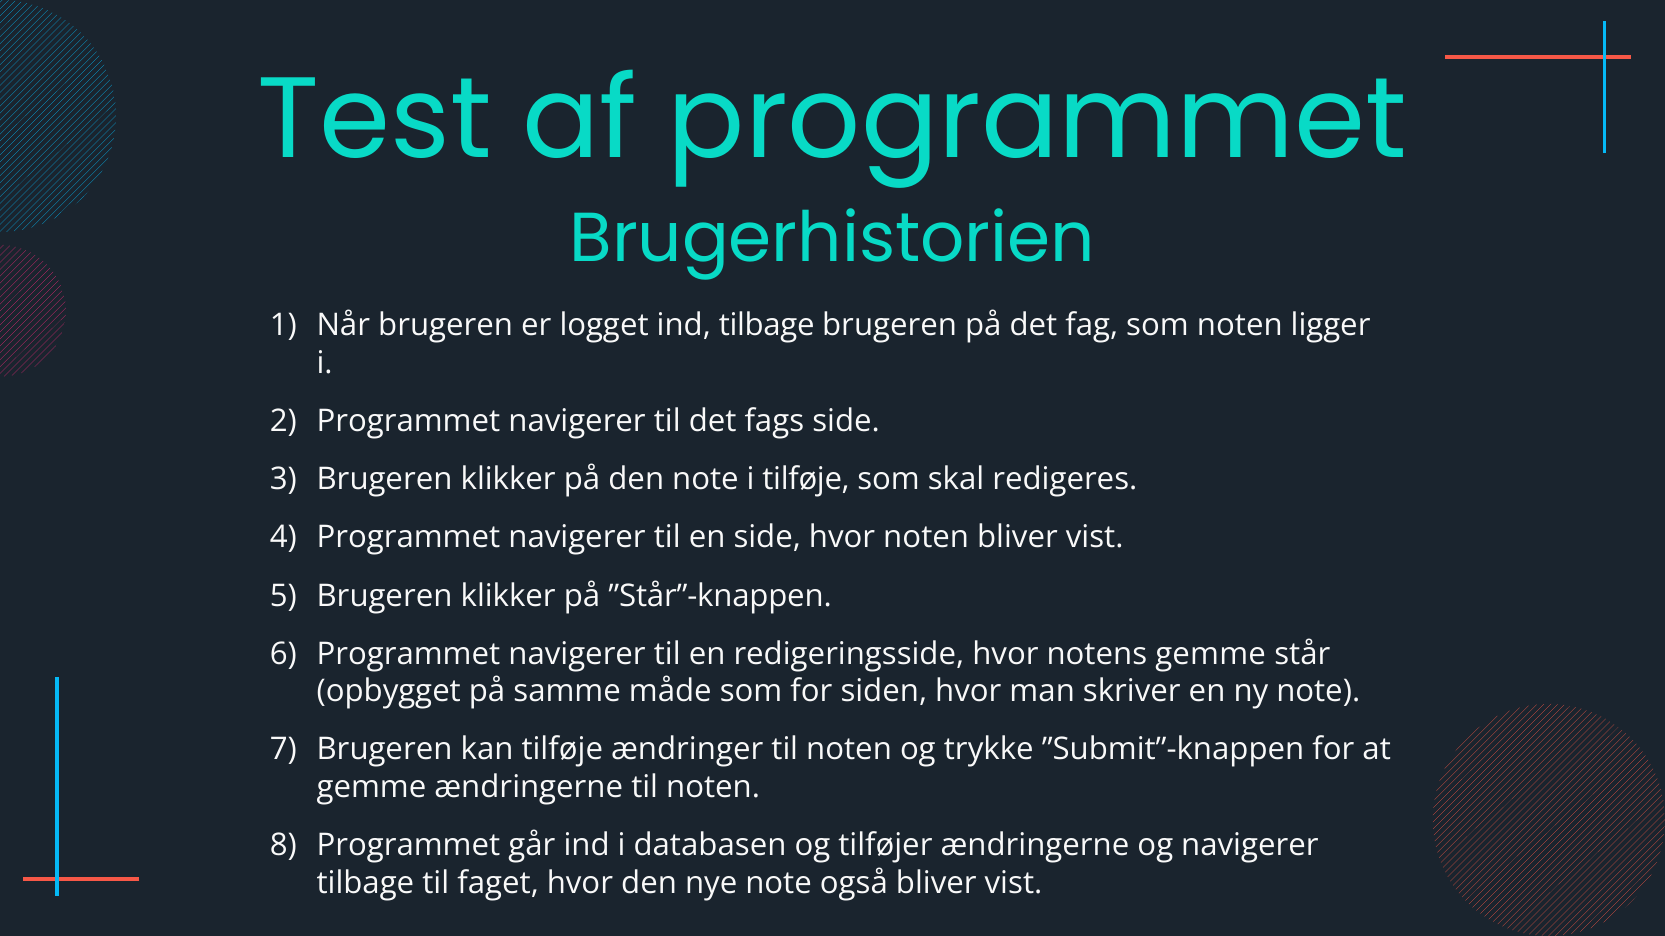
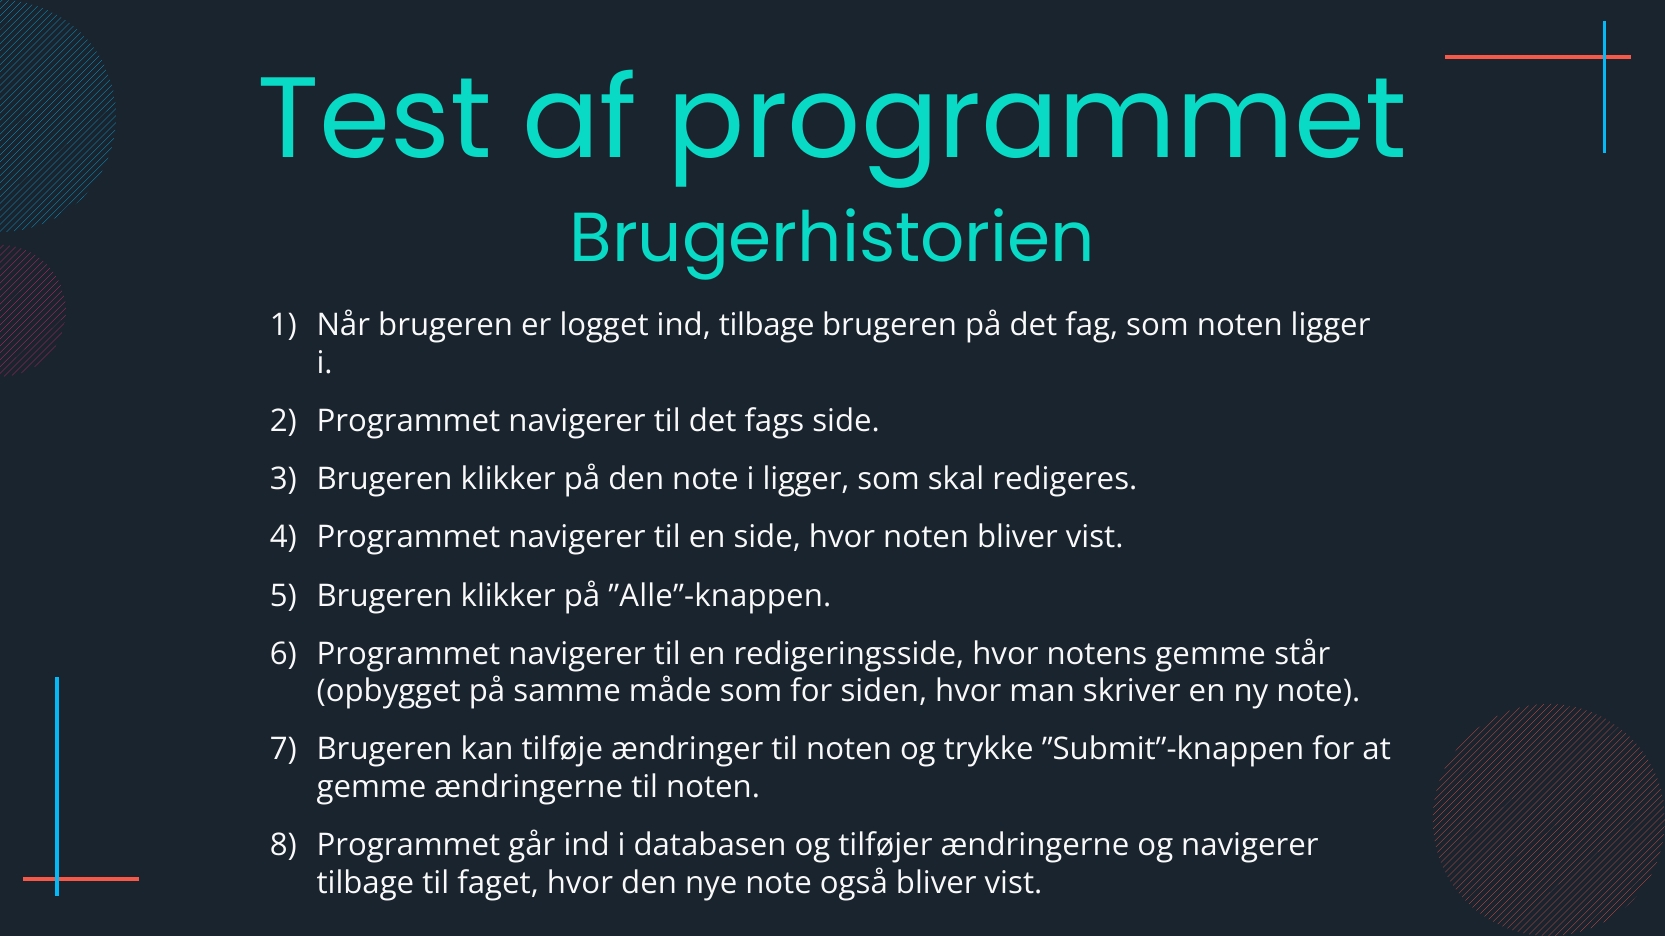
i tilføje: tilføje -> ligger (806, 480)
”Står”-knappen: ”Står”-knappen -> ”Alle”-knappen (720, 596)
